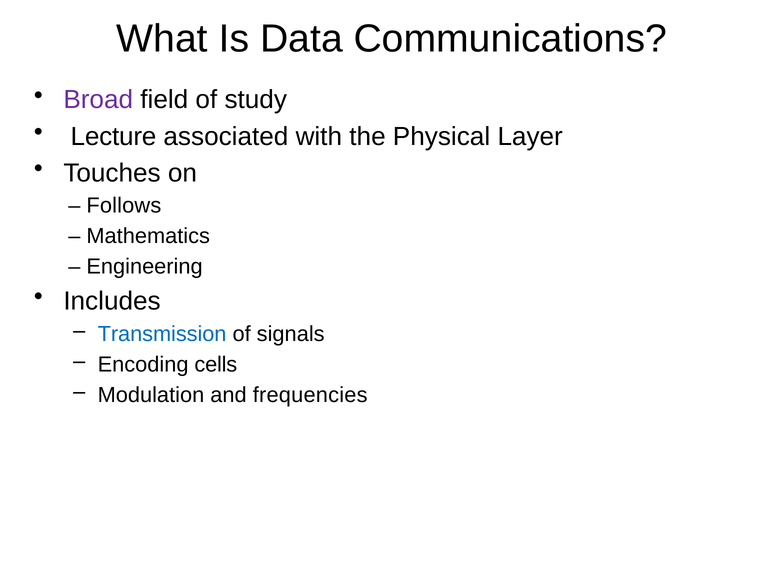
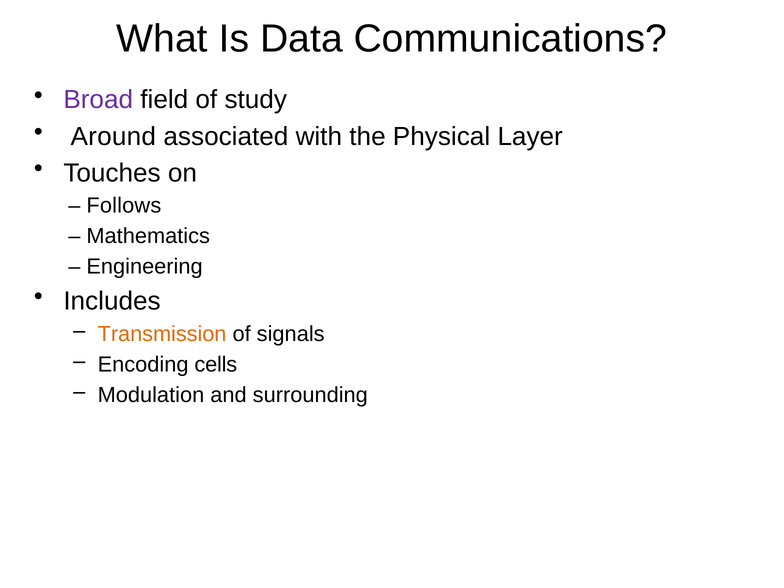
Lecture: Lecture -> Around (113, 136)
Transmission colour: blue -> orange (162, 334)
frequencies: frequencies -> surrounding (310, 395)
